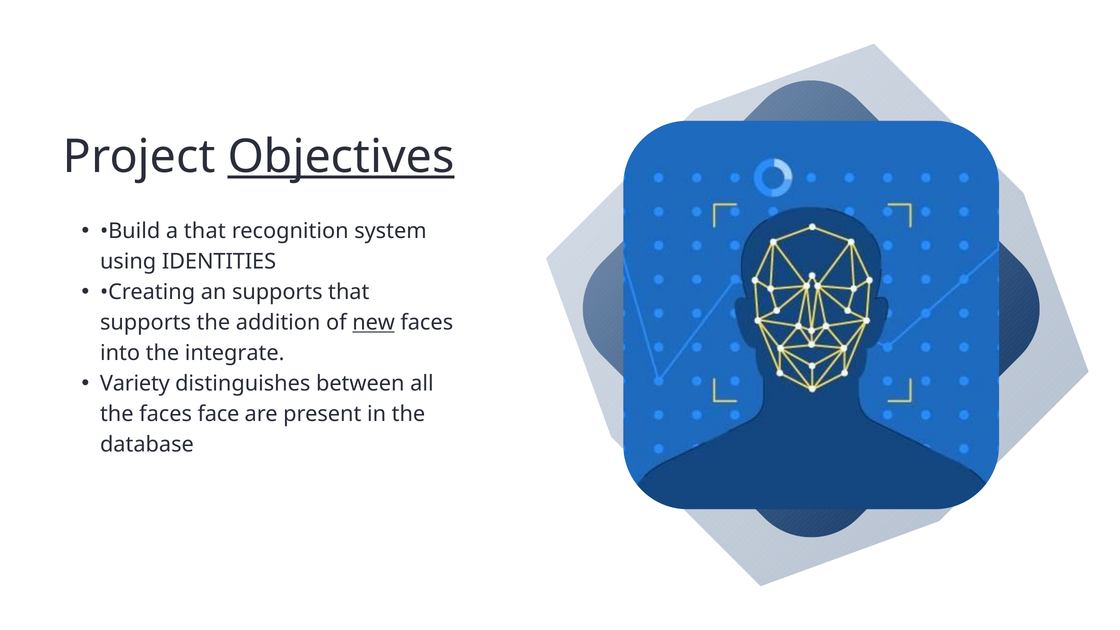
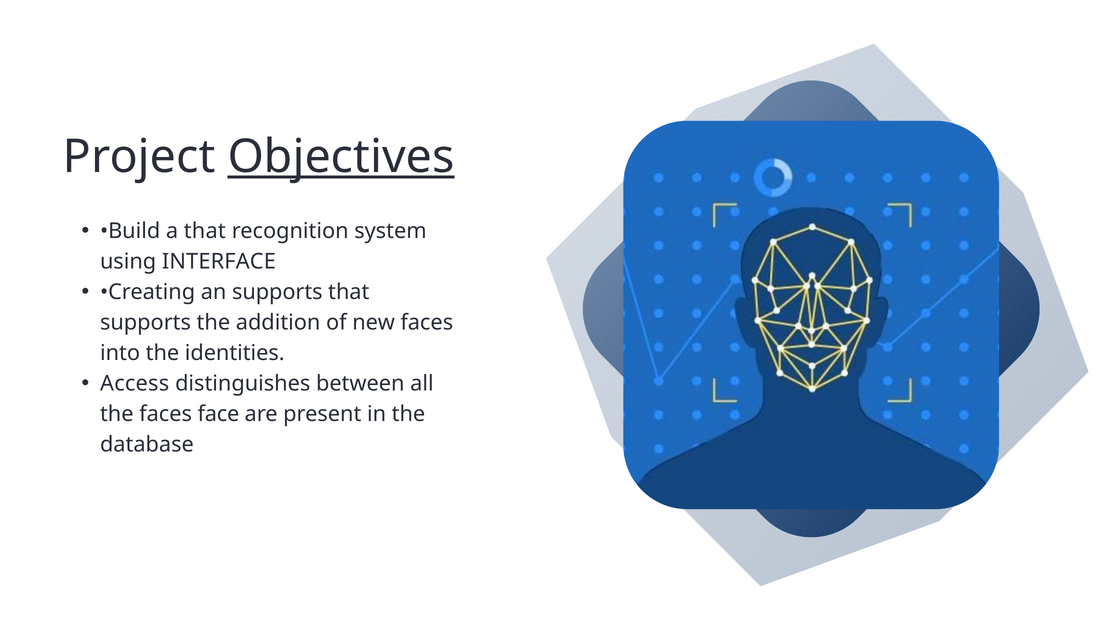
IDENTITIES: IDENTITIES -> INTERFACE (219, 262)
new underline: present -> none (374, 323)
integrate: integrate -> identities (235, 353)
Variety: Variety -> Access (135, 384)
